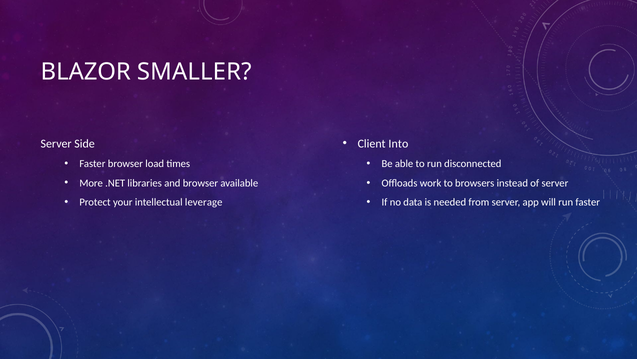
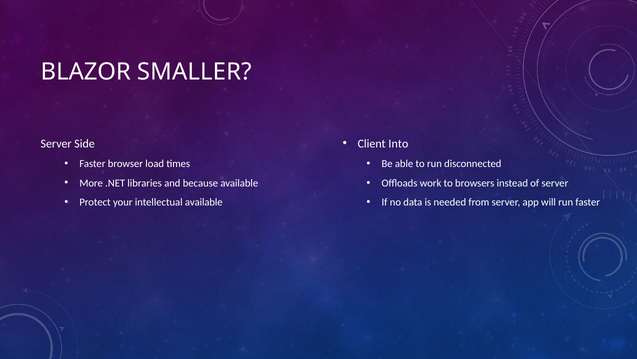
and browser: browser -> because (200, 183)
intellectual leverage: leverage -> available (204, 202)
